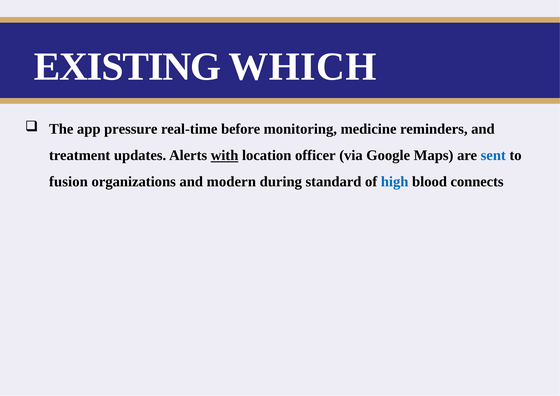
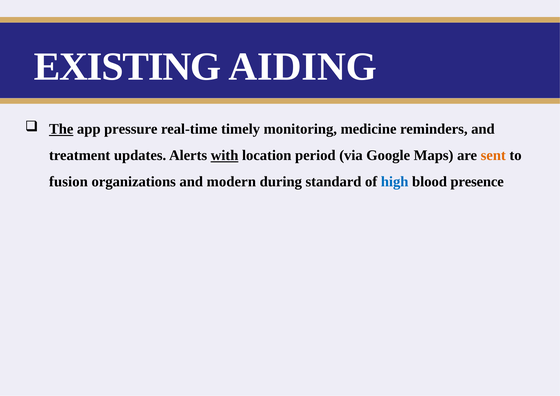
WHICH: WHICH -> AIDING (303, 67)
The underline: none -> present (61, 129)
before: before -> timely (241, 129)
officer: officer -> period (315, 155)
sent colour: blue -> orange (493, 155)
connects: connects -> presence (477, 182)
